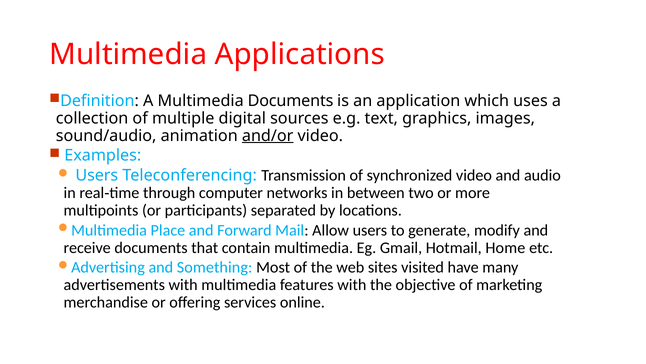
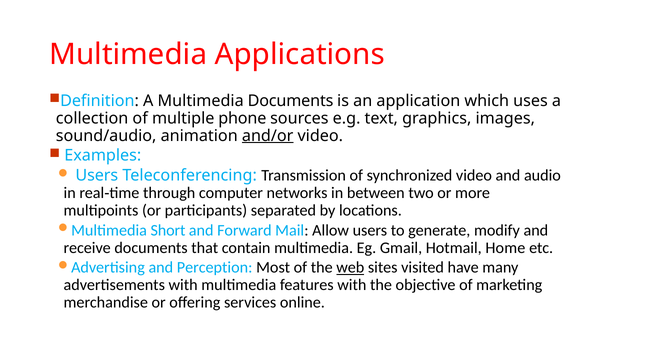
digital: digital -> phone (242, 118)
Place: Place -> Short (168, 230)
Something: Something -> Perception (215, 267)
web underline: none -> present (350, 267)
